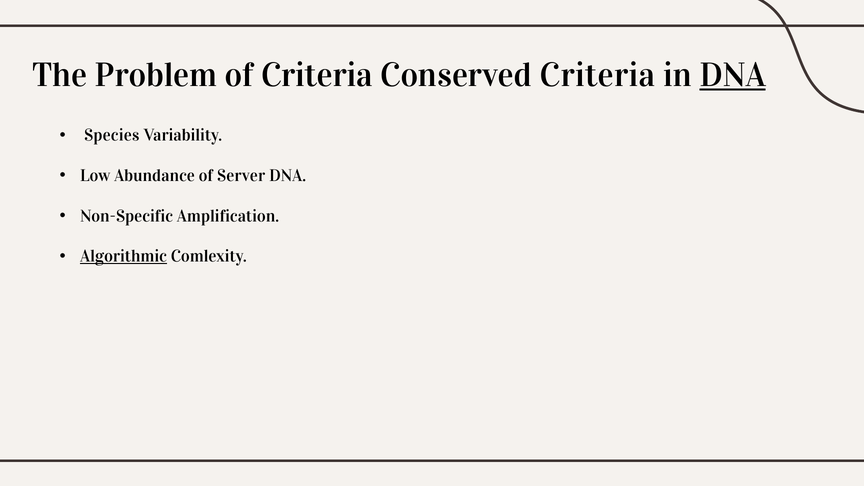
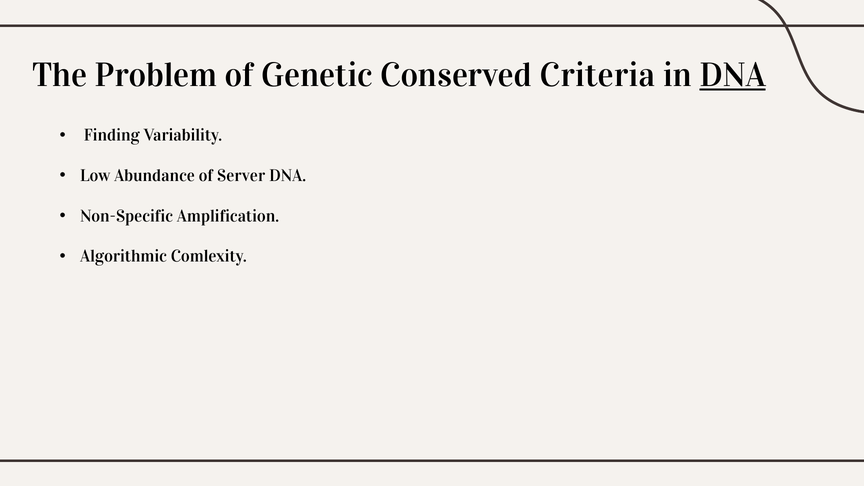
of Criteria: Criteria -> Genetic (317, 75)
Species: Species -> Finding (112, 135)
Algorithmic underline: present -> none (124, 256)
